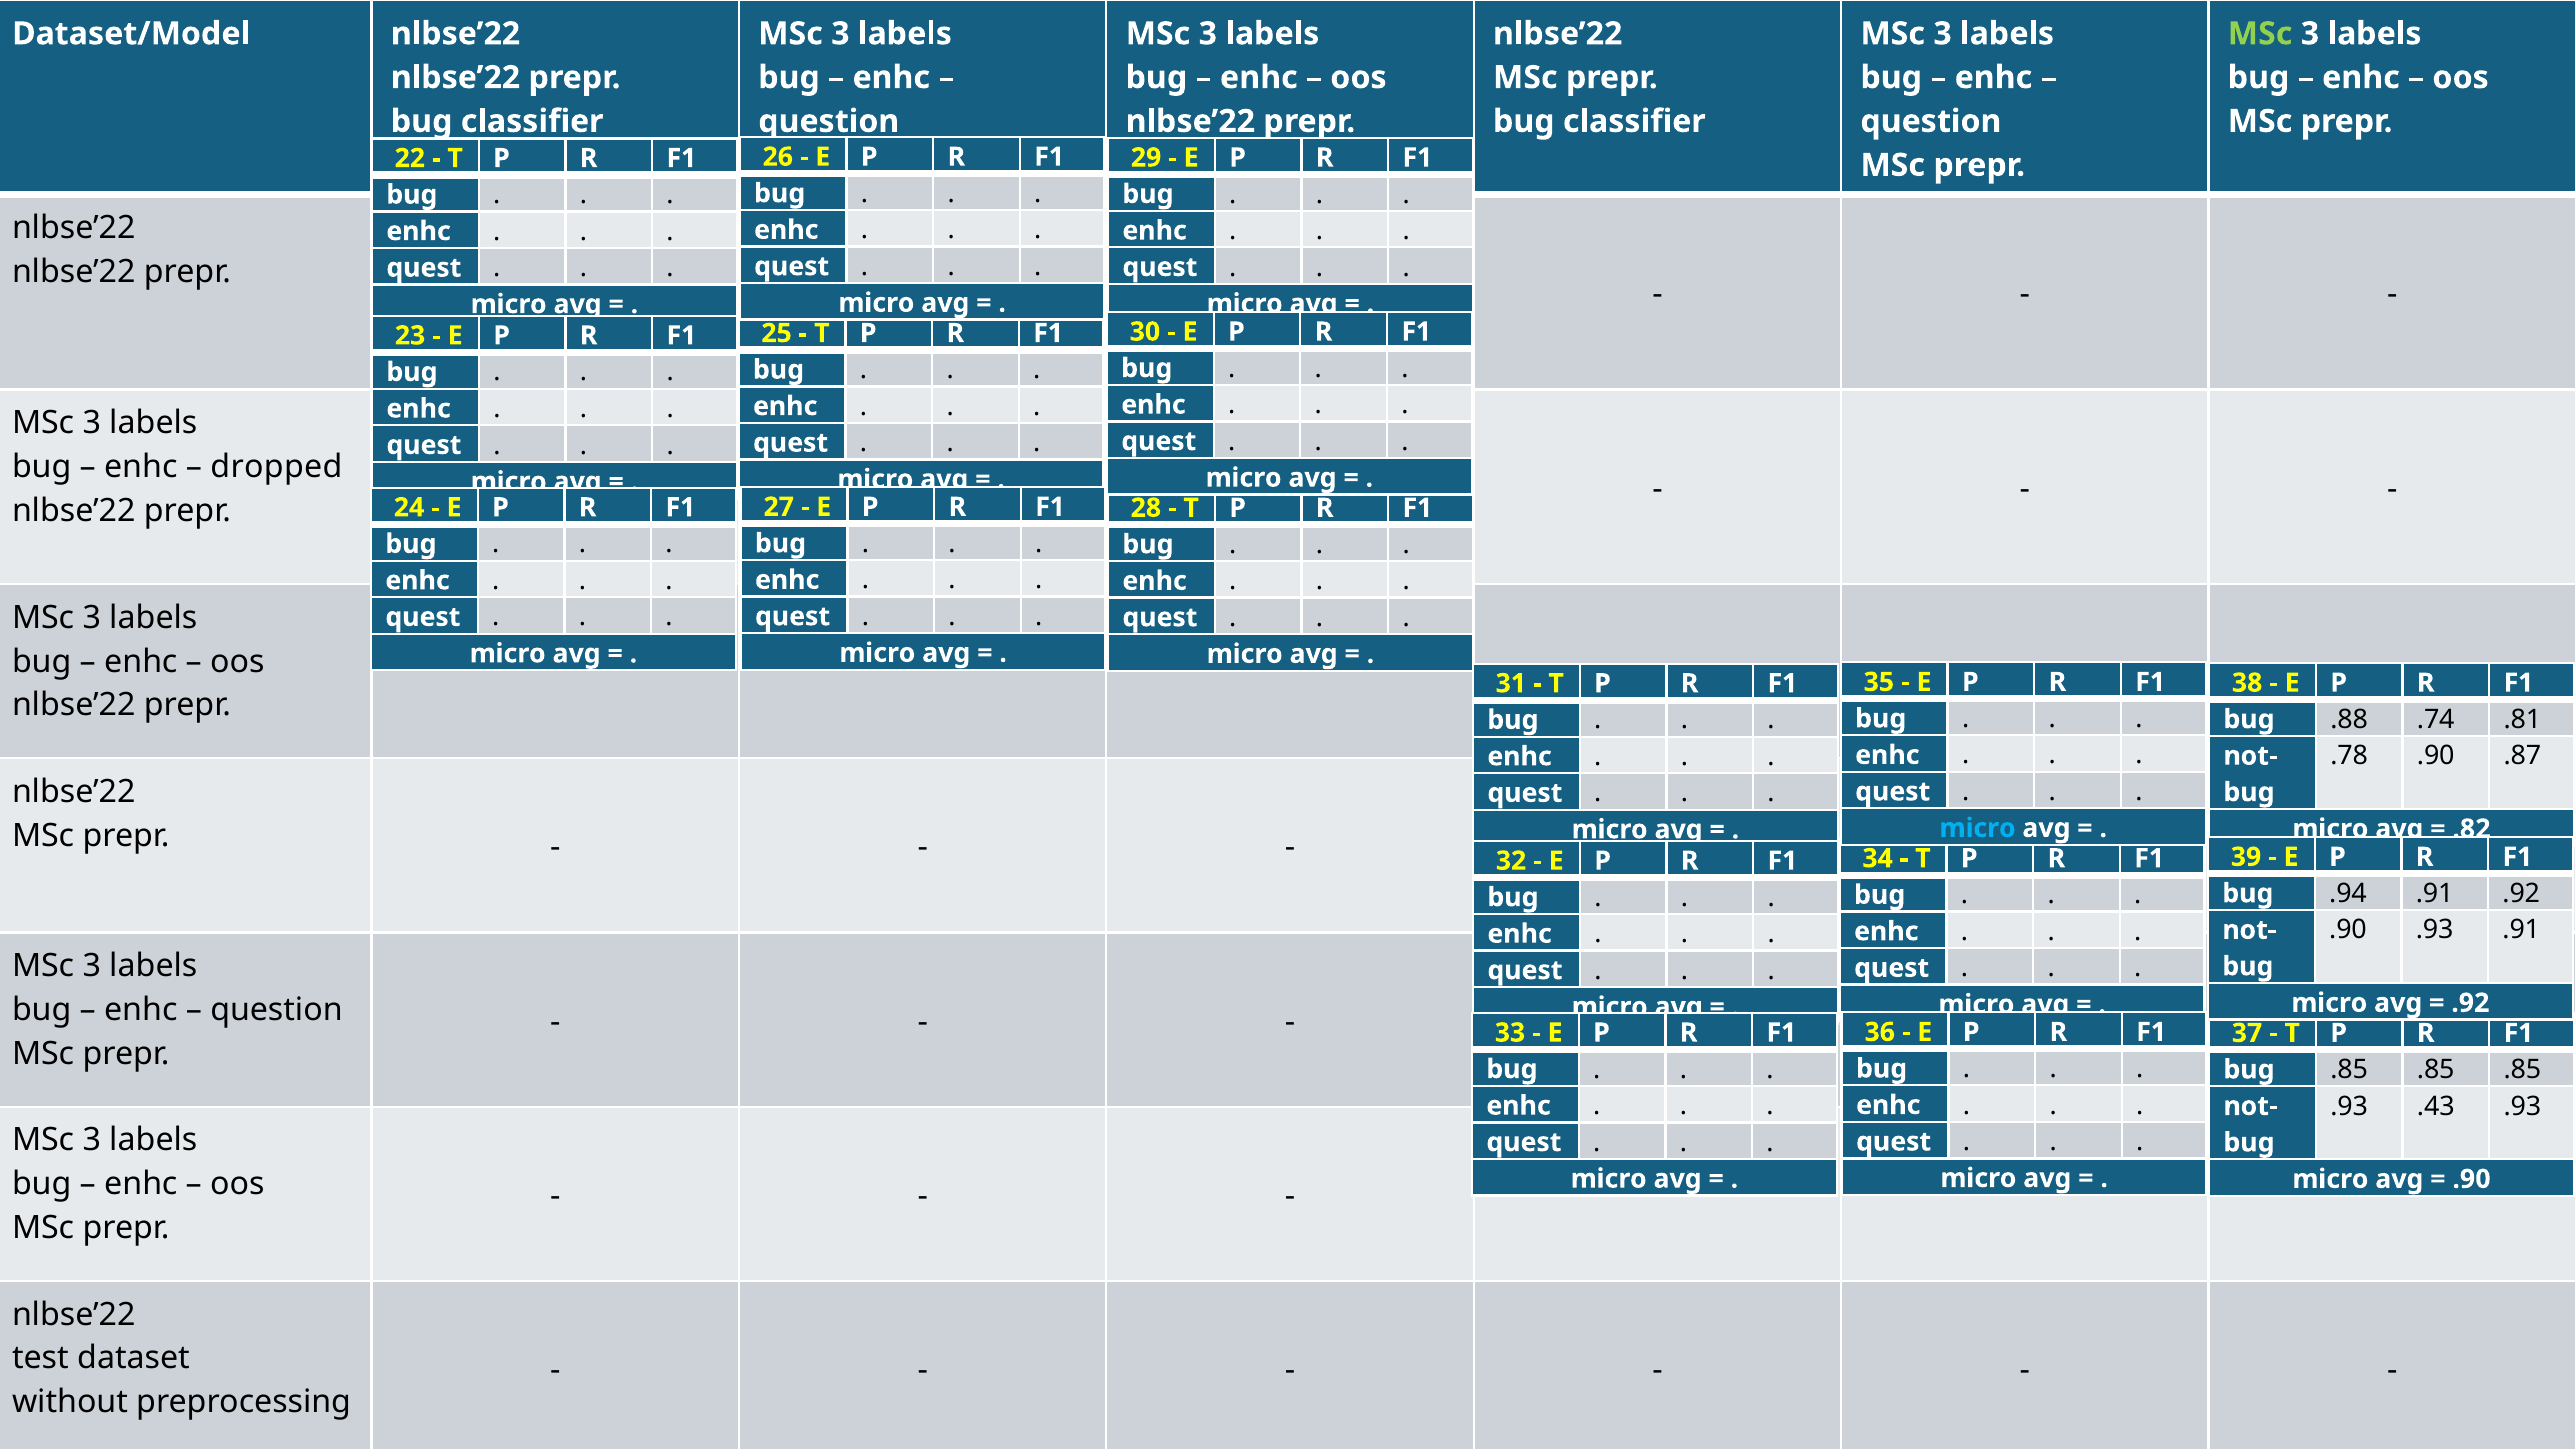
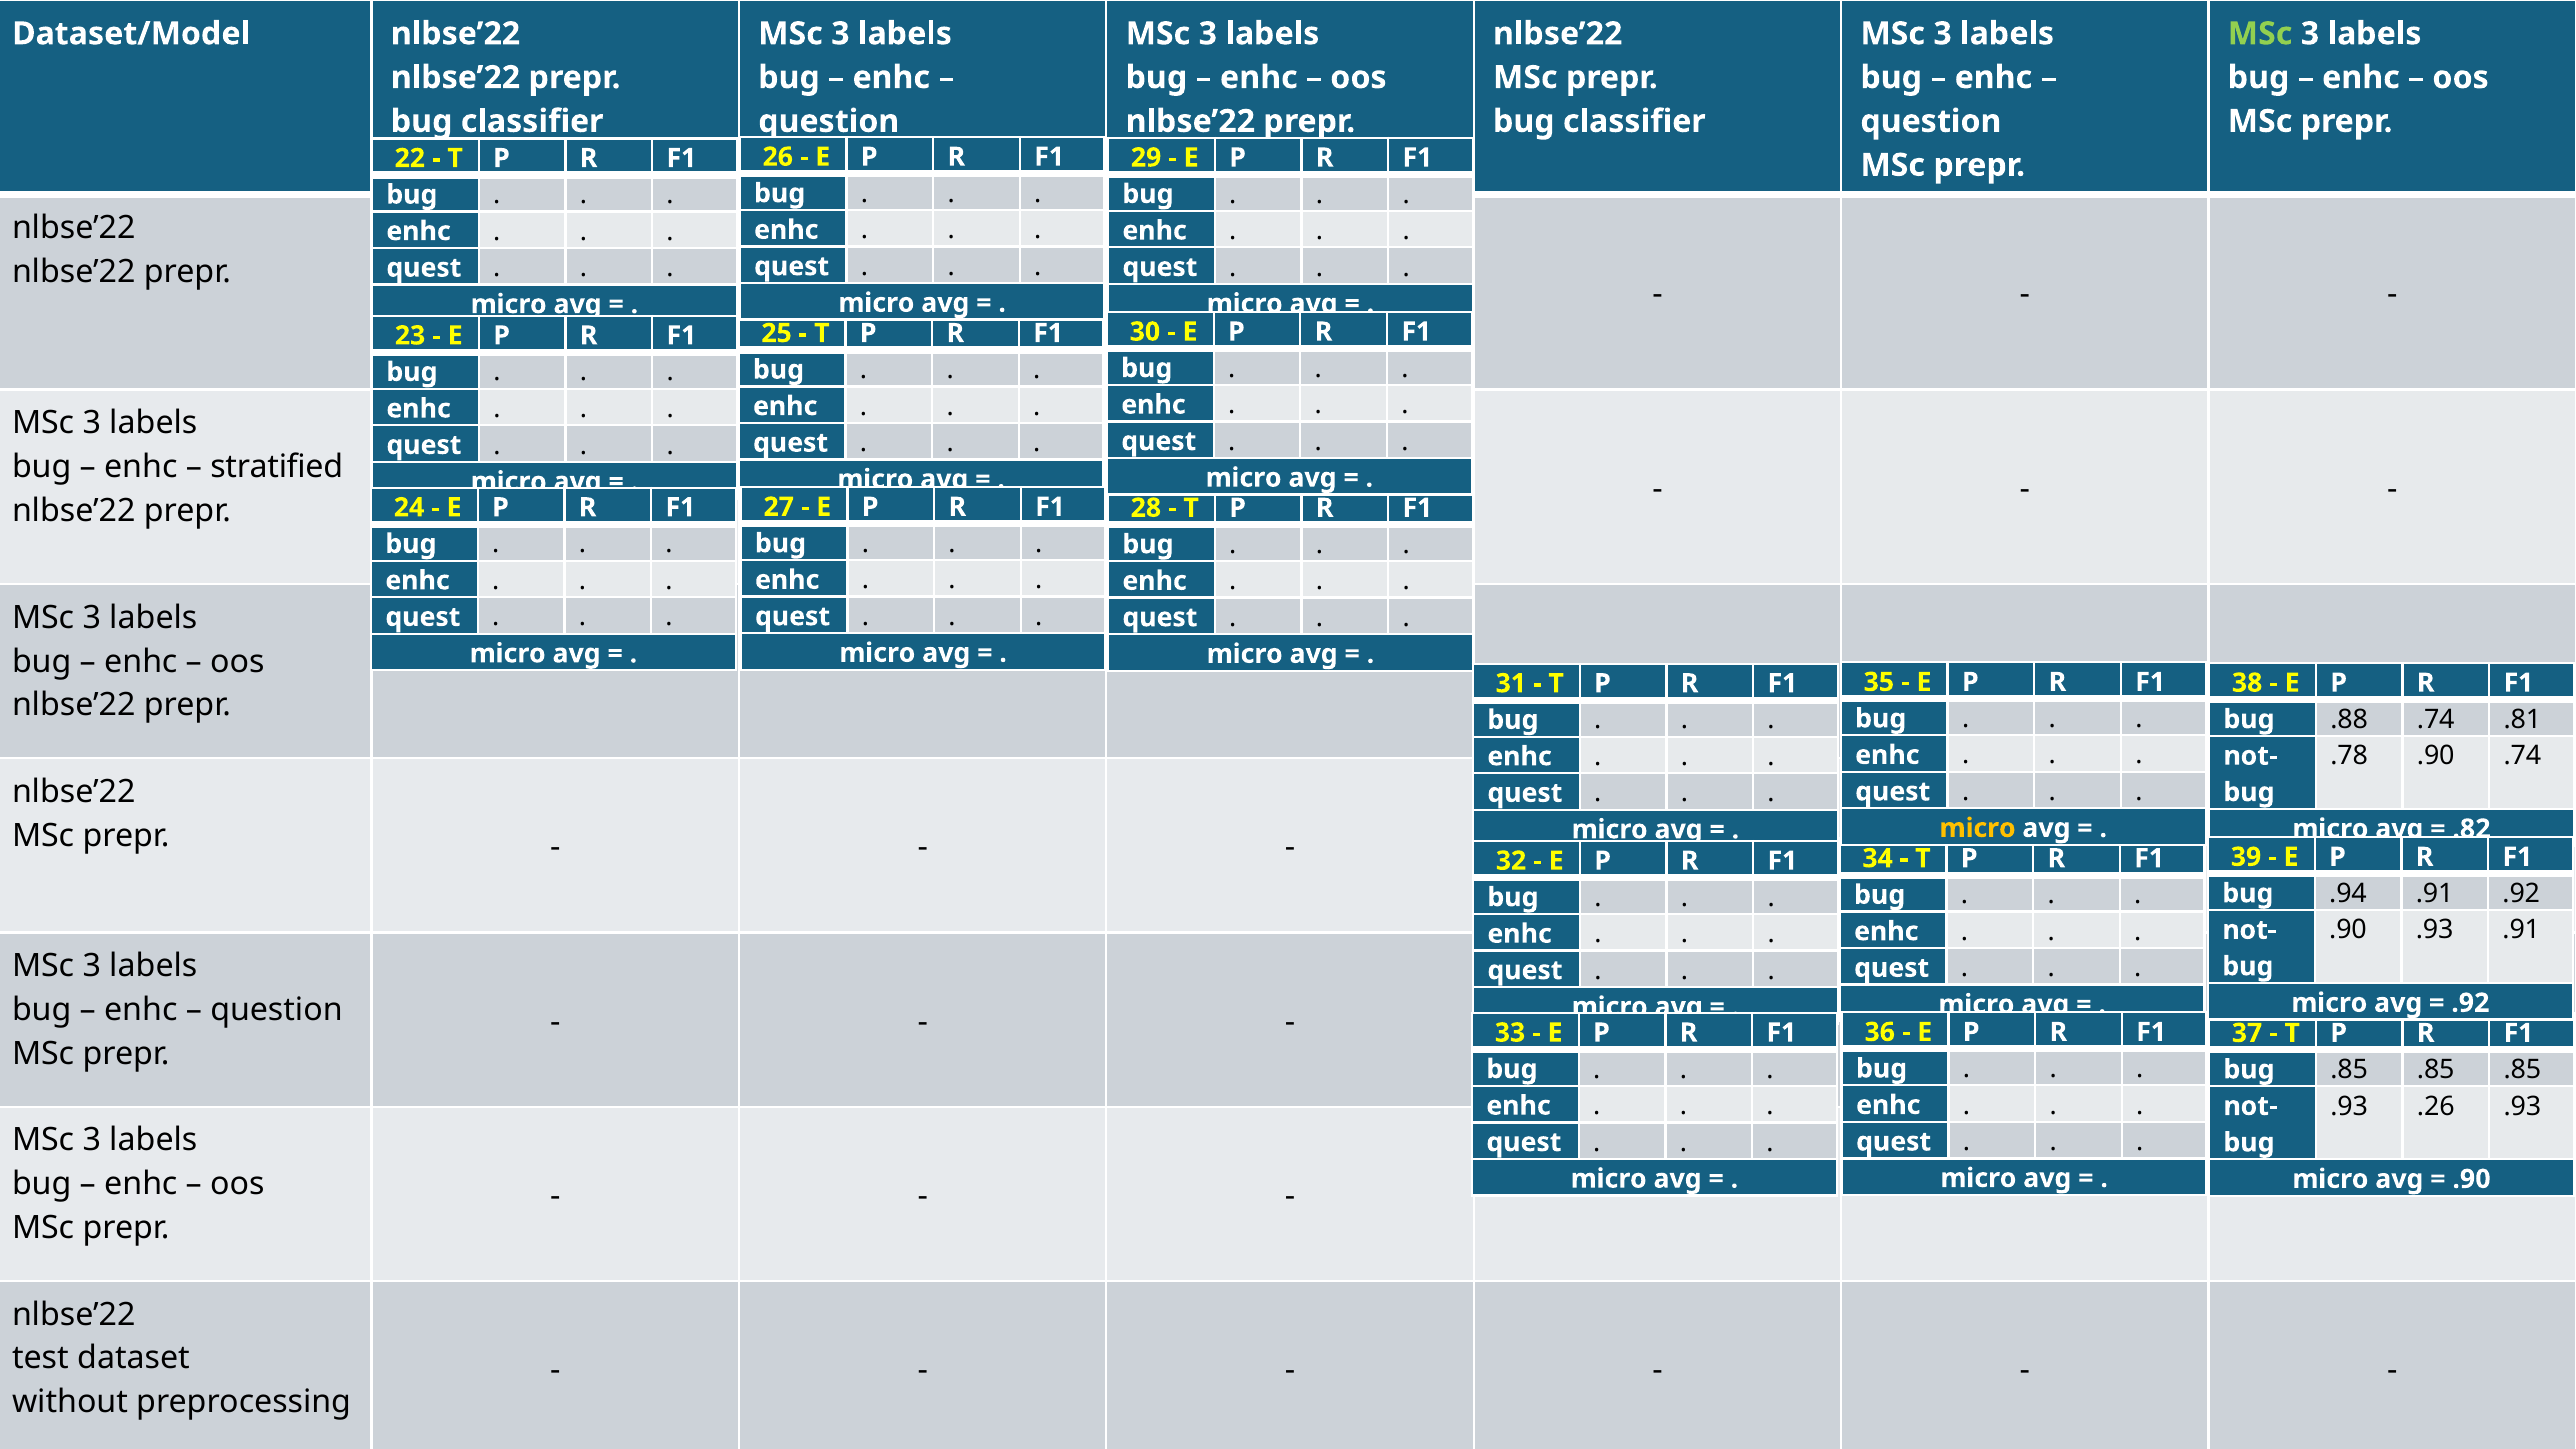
dropped: dropped -> stratified (277, 467)
.90 .87: .87 -> .74 (2522, 756)
micro colour: light blue -> yellow (1978, 828)
.43: .43 -> .26 (2436, 1106)
